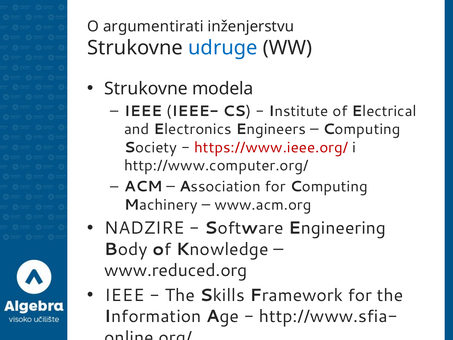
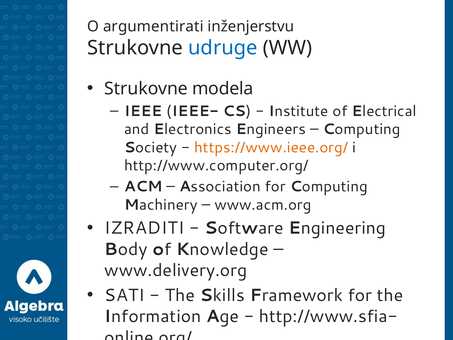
https://www.ieee.org/ colour: red -> orange (271, 147)
NADZIRE: NADZIRE -> IZRADITI (144, 228)
www.reduced.org: www.reduced.org -> www.delivery.org (176, 270)
IEEE: IEEE -> SATI (125, 295)
